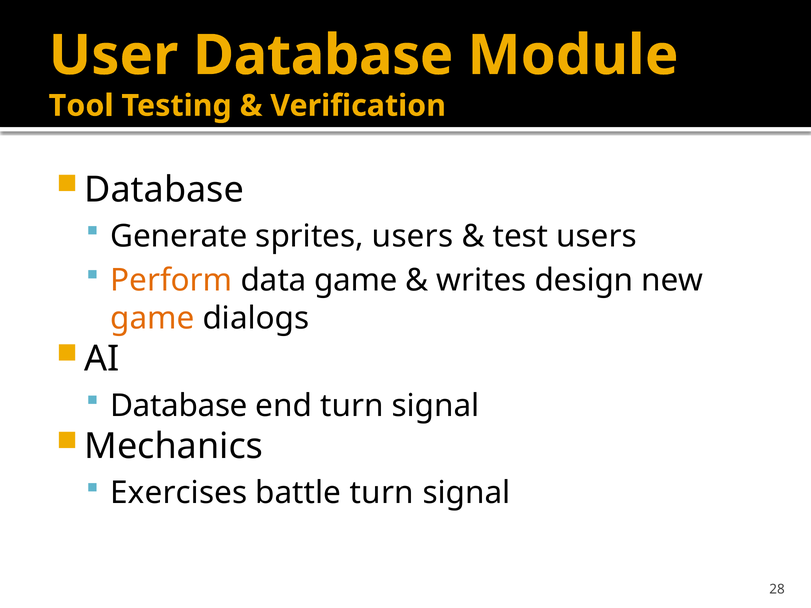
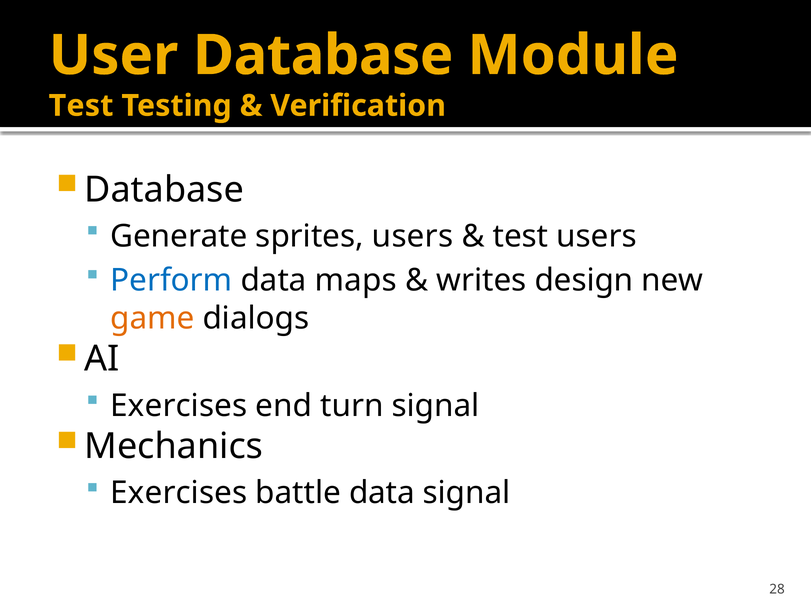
Tool: Tool -> Test (81, 106)
Perform colour: orange -> blue (171, 280)
data game: game -> maps (356, 280)
Database: Database -> Exercises (179, 406)
battle turn: turn -> data (382, 493)
